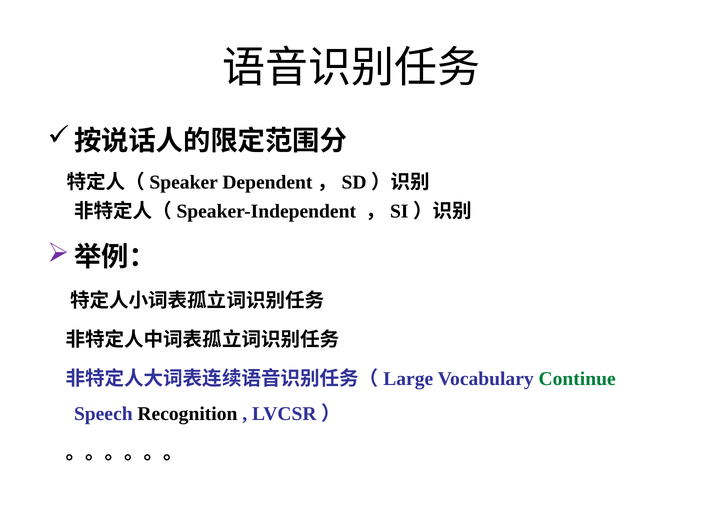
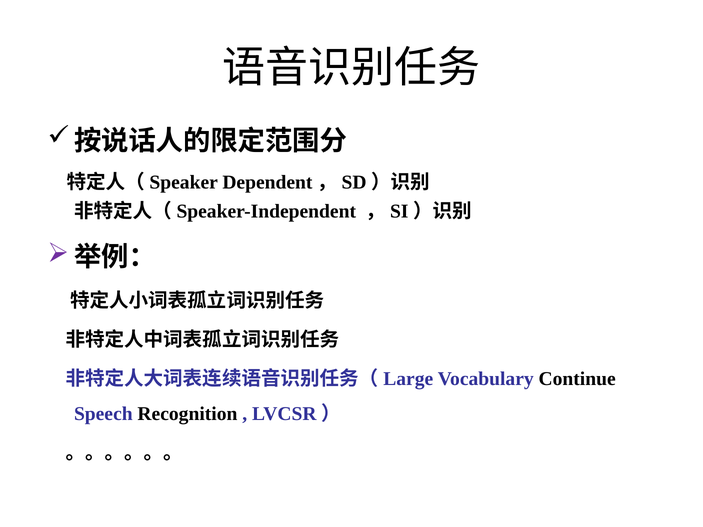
Continue colour: green -> black (577, 379)
